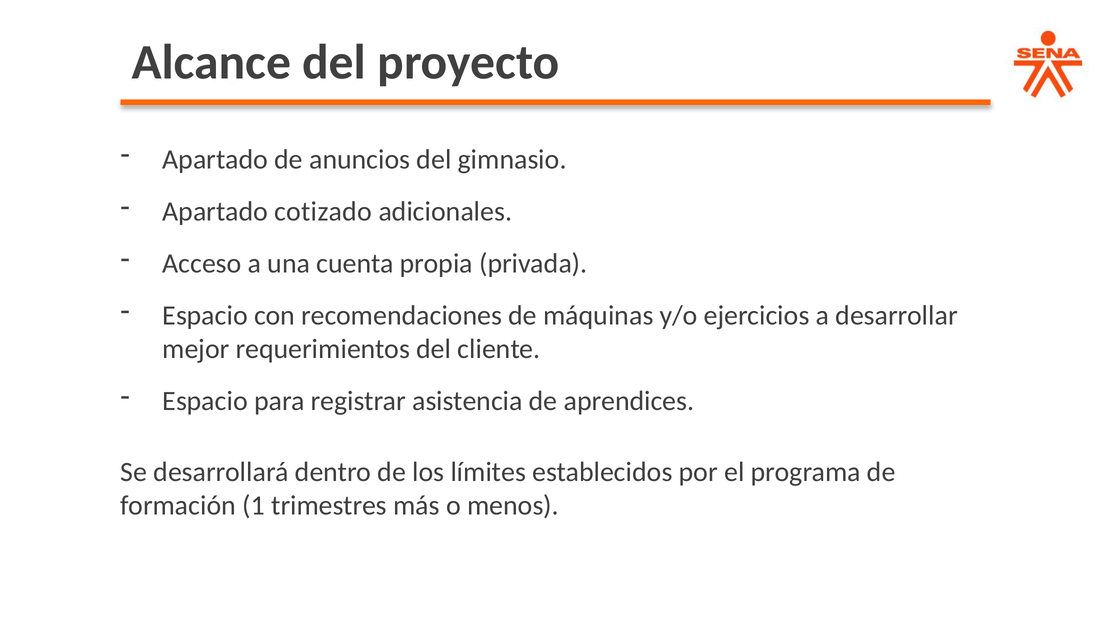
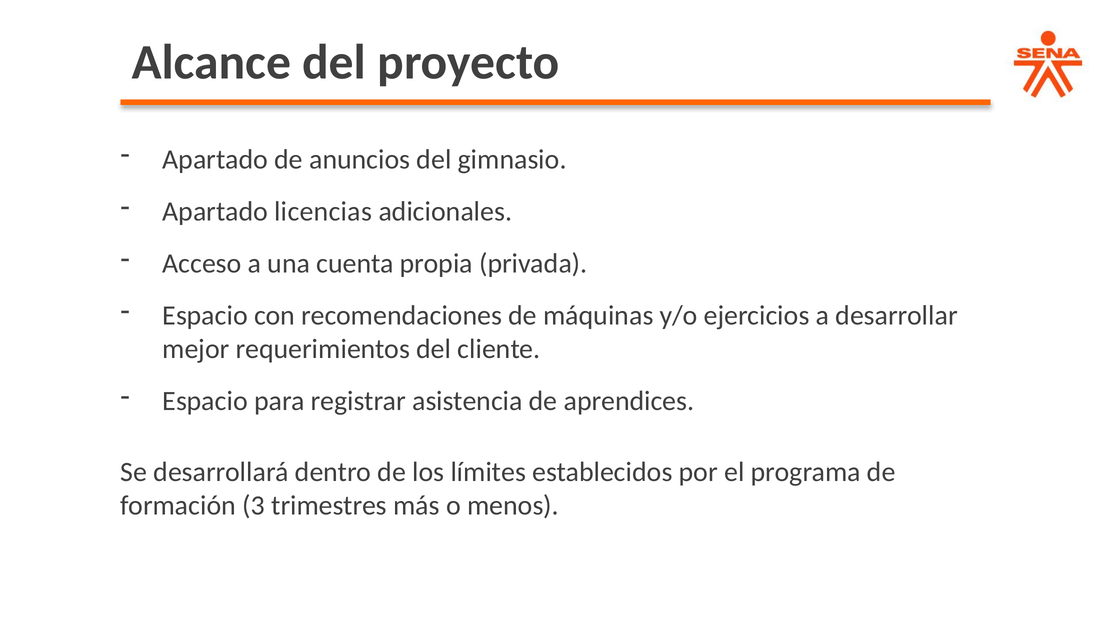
cotizado: cotizado -> licencias (323, 212)
1: 1 -> 3 (254, 506)
